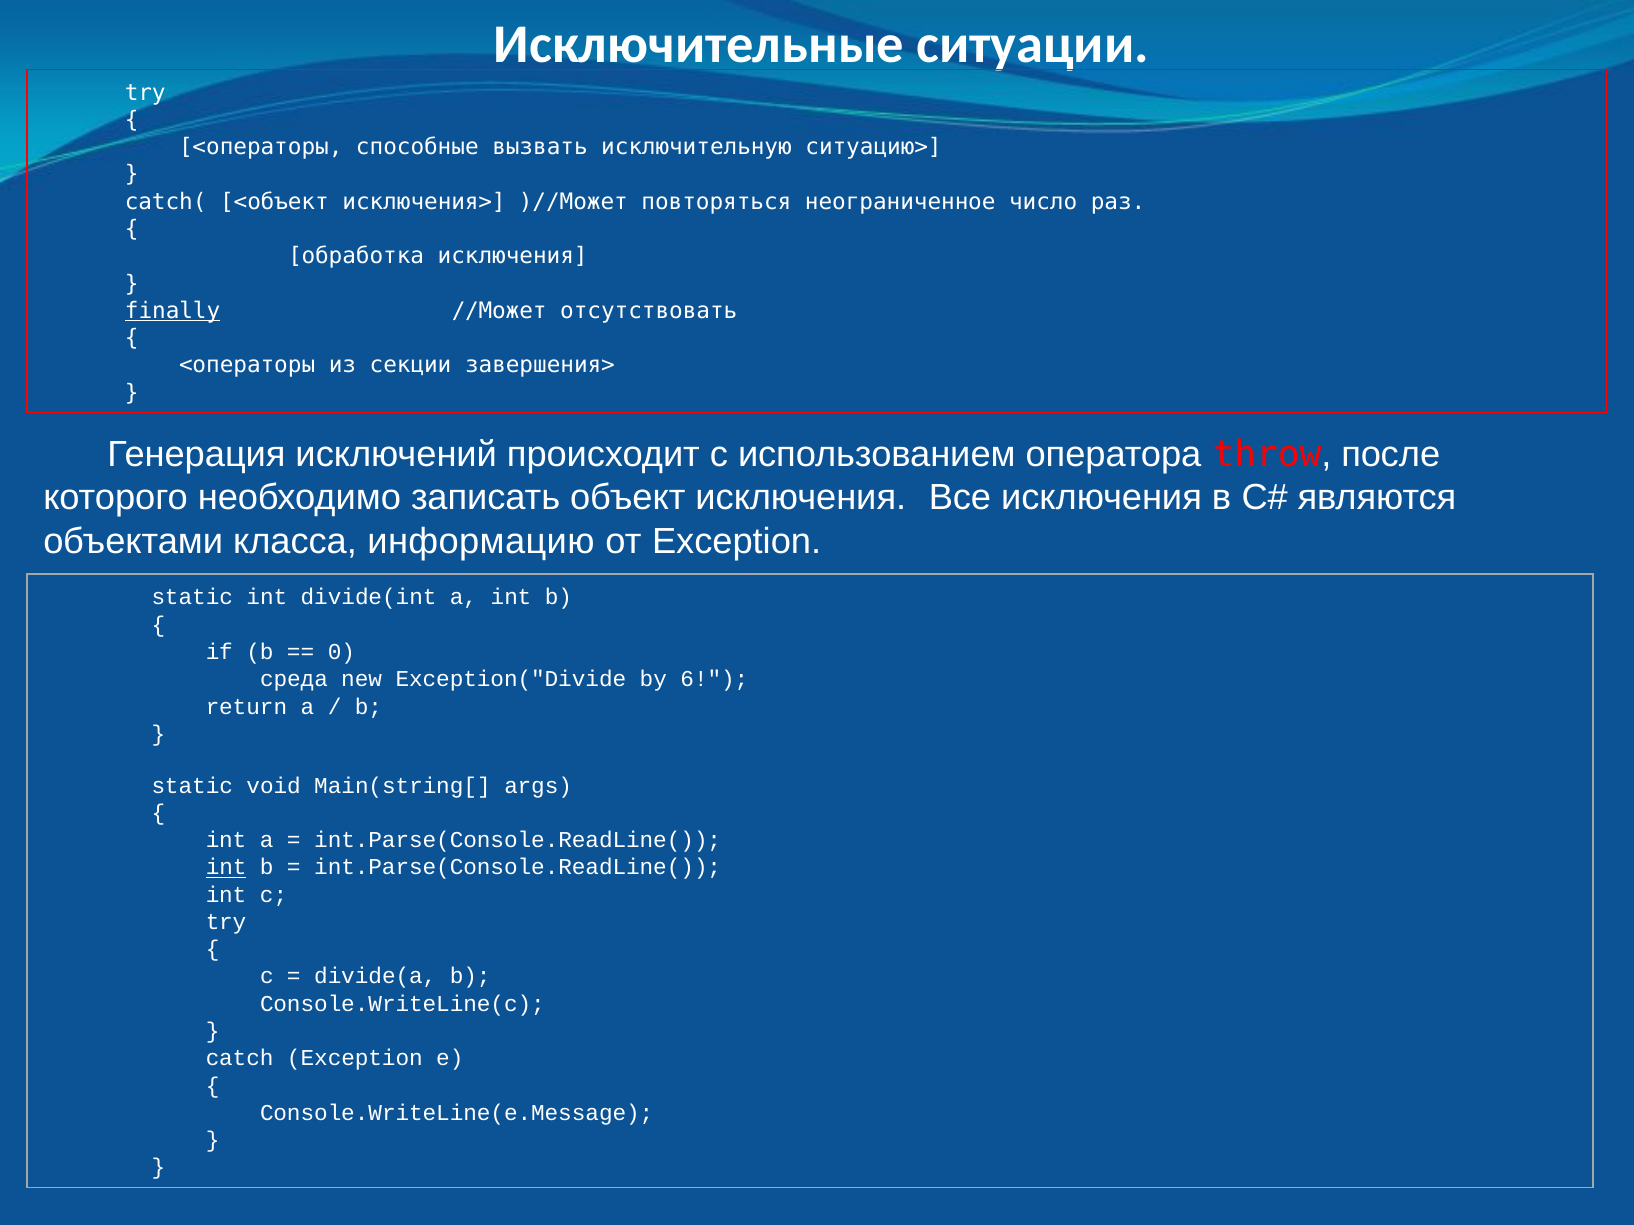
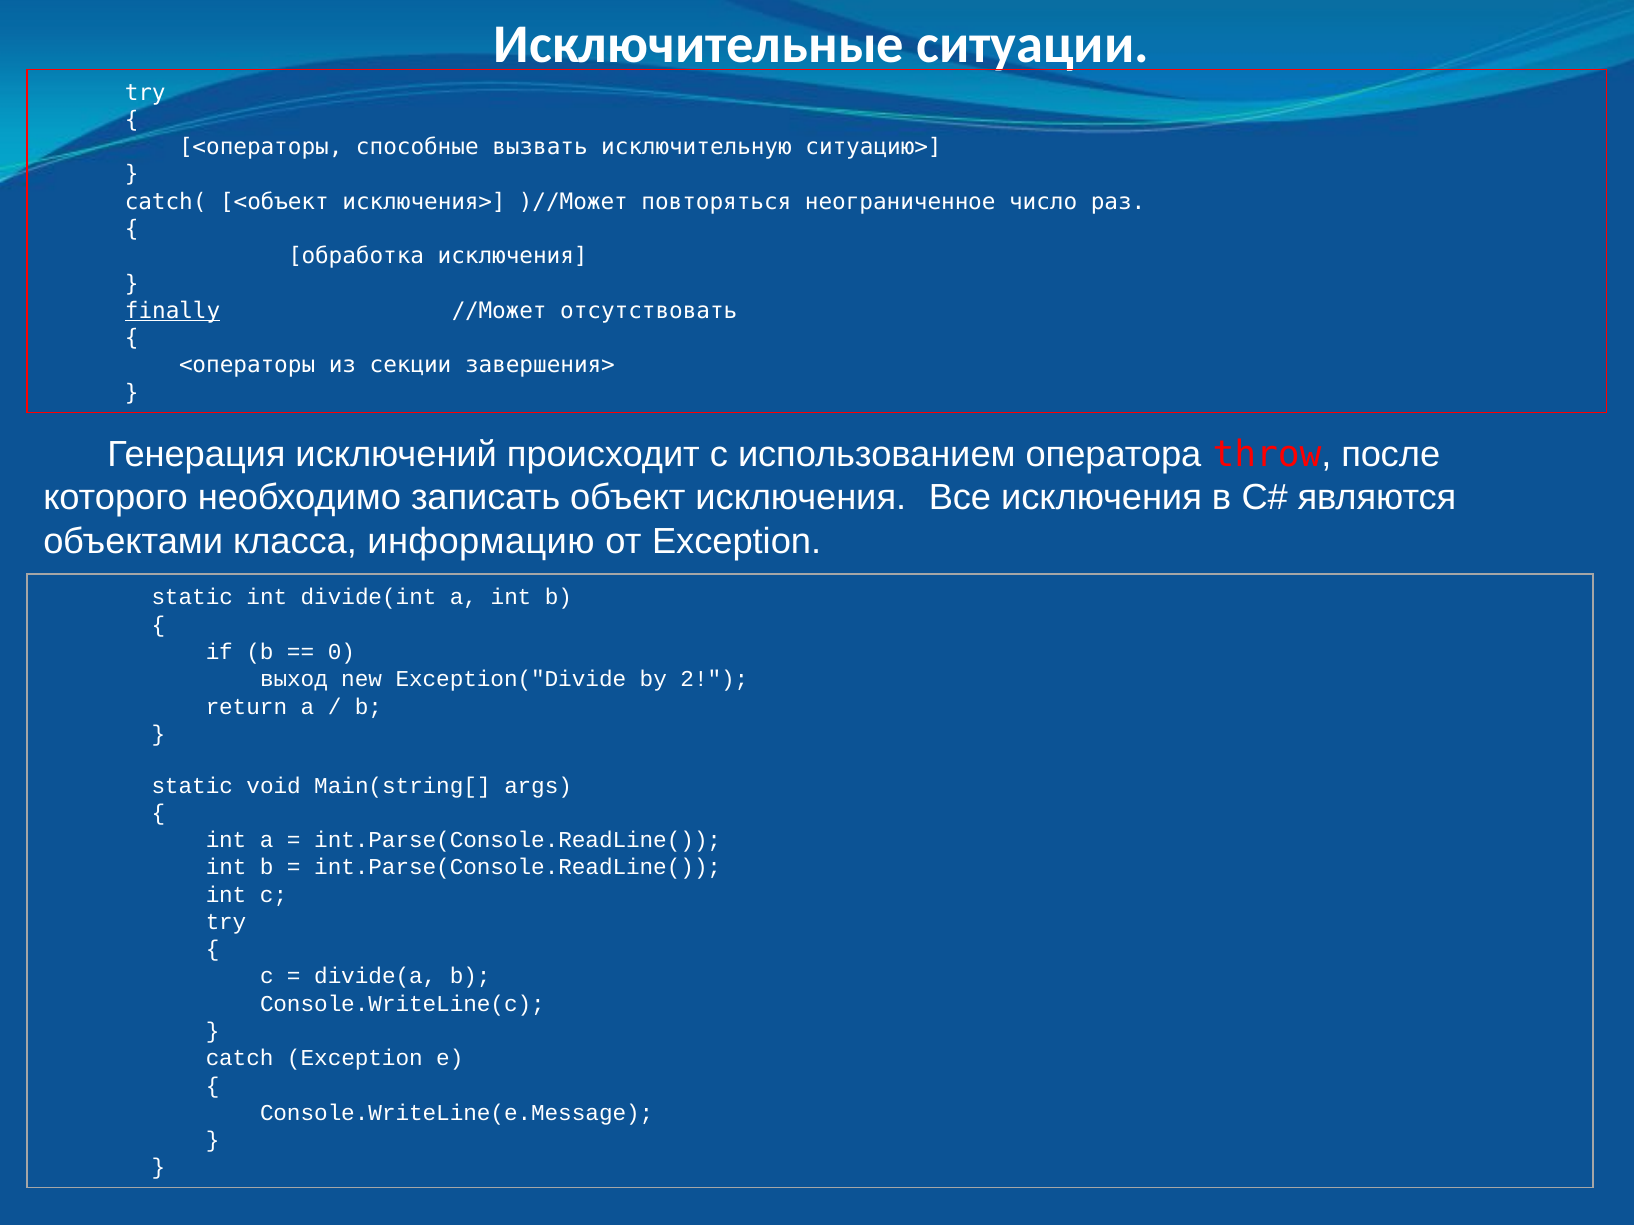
среда: среда -> выход (294, 680)
6: 6 -> 2 (714, 680)
int underline: present -> none (226, 868)
